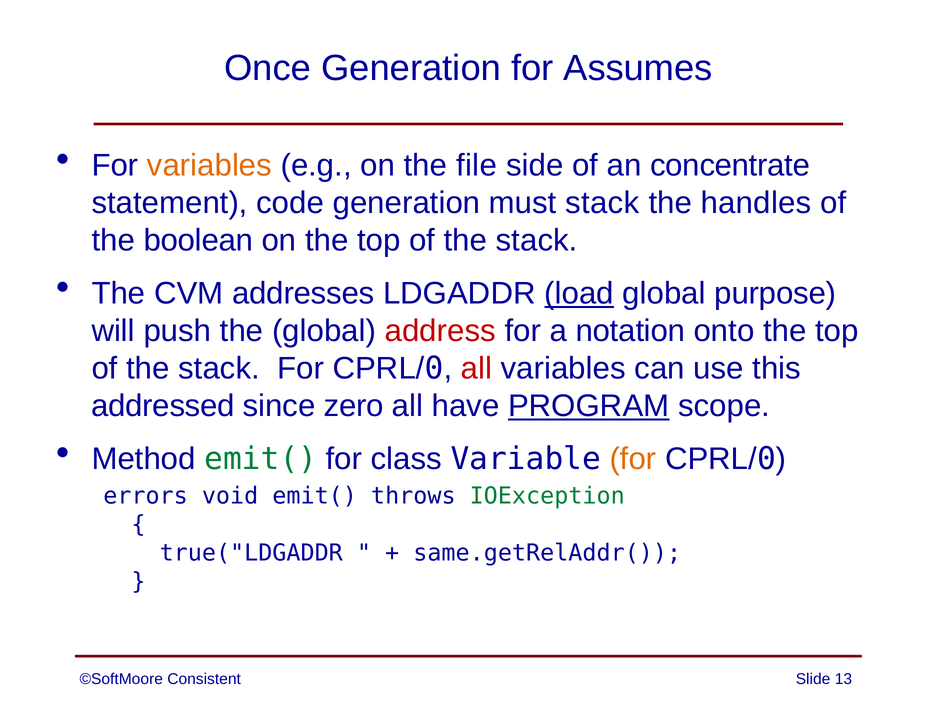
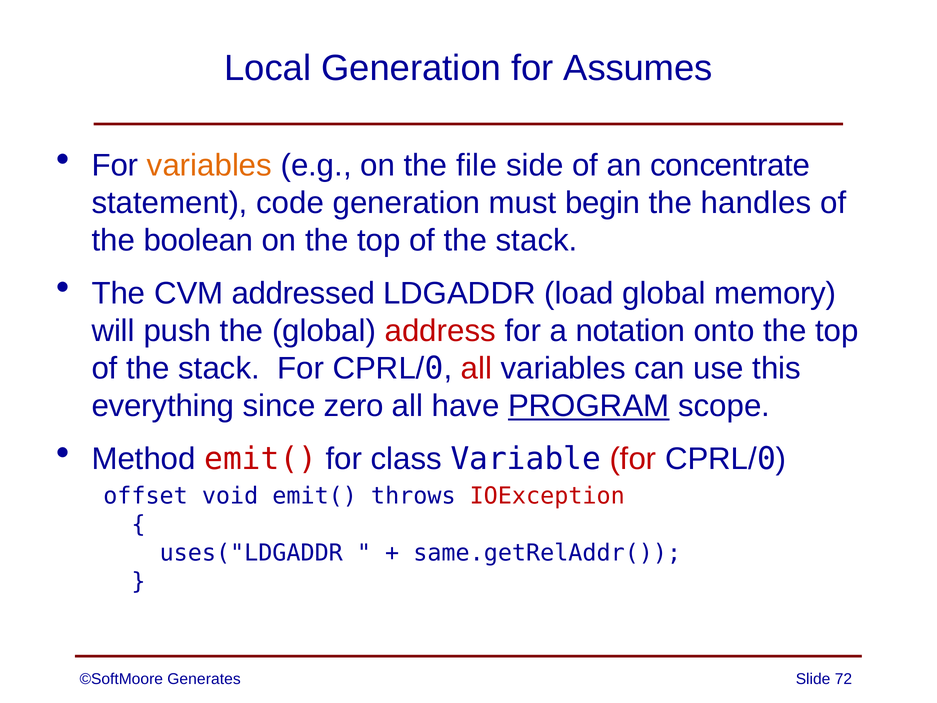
Once: Once -> Local (268, 68)
must stack: stack -> begin (603, 203)
addresses: addresses -> addressed (303, 293)
load underline: present -> none (579, 293)
purpose: purpose -> memory (775, 293)
addressed: addressed -> everything (163, 406)
emit( colour: green -> red (261, 459)
for colour: orange -> red (633, 459)
errors: errors -> offset (146, 496)
IOException colour: green -> red (547, 496)
true("LDGADDR: true("LDGADDR -> uses("LDGADDR (251, 553)
Consistent: Consistent -> Generates (204, 679)
13: 13 -> 72 (843, 679)
